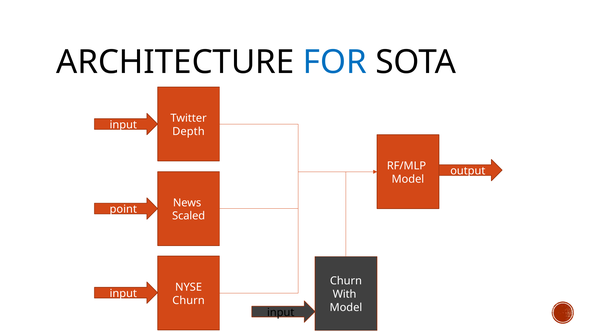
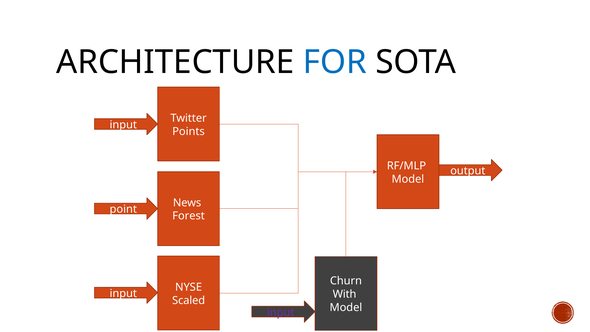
Depth: Depth -> Points (189, 131)
Scaled: Scaled -> Forest (189, 216)
Churn: Churn -> Scaled (189, 300)
input colour: black -> purple (281, 312)
